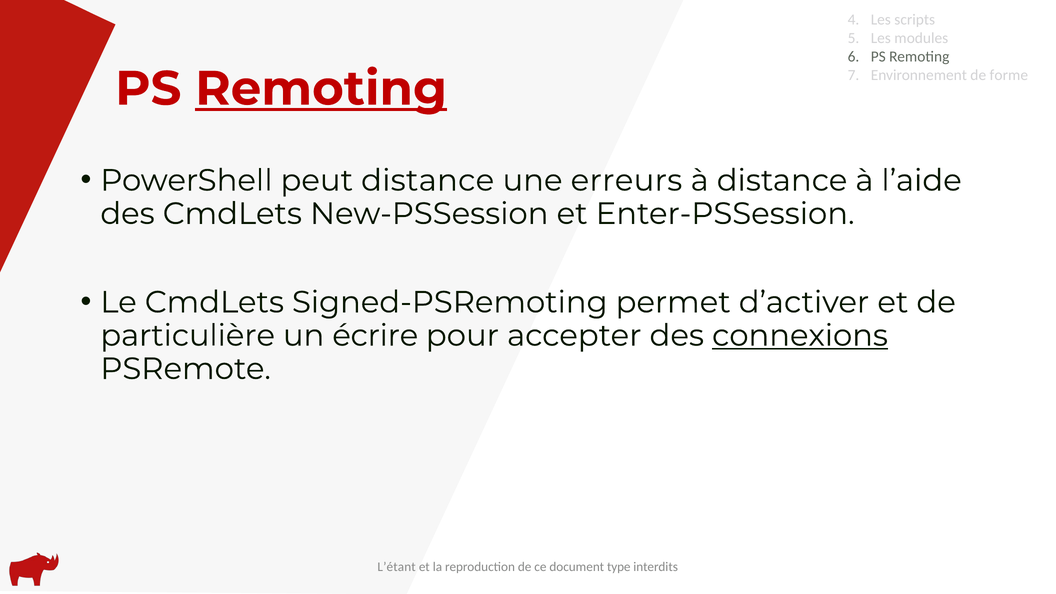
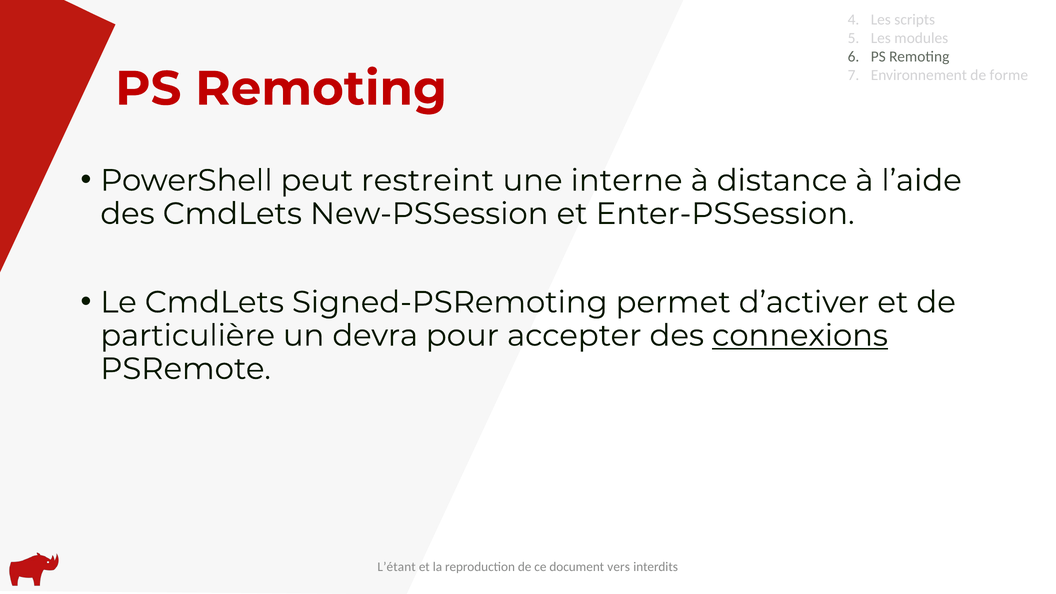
Remoting underline: present -> none (321, 89)
peut distance: distance -> restreint (428, 180)
erreurs: erreurs -> interne (627, 180)
écrire: écrire -> devra (375, 336)
type: type -> vers (619, 567)
